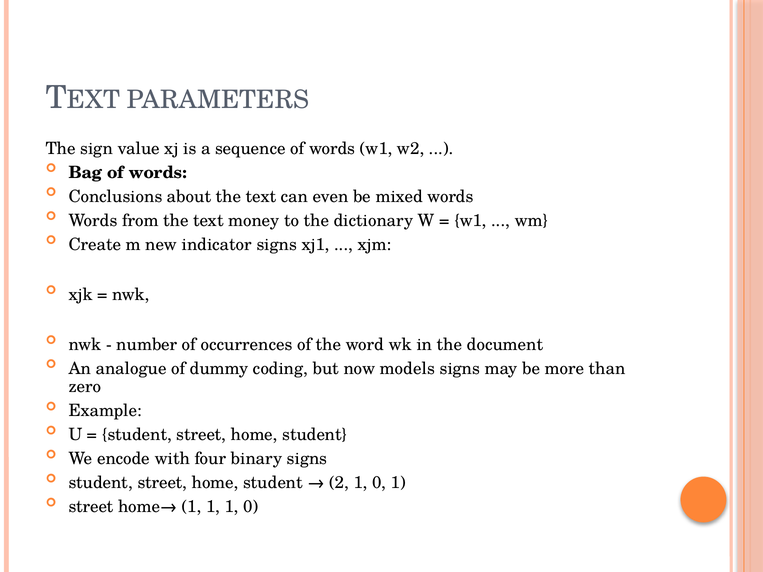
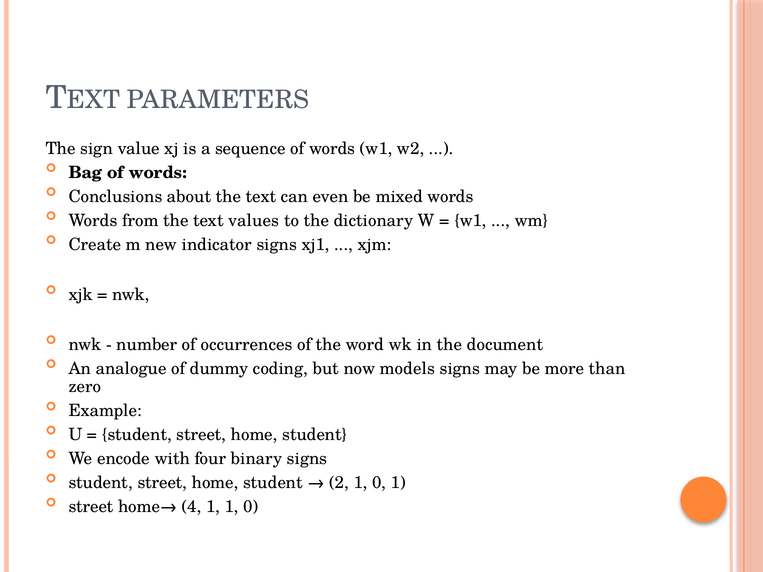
money: money -> values (254, 221)
home→ 1: 1 -> 4 (192, 507)
